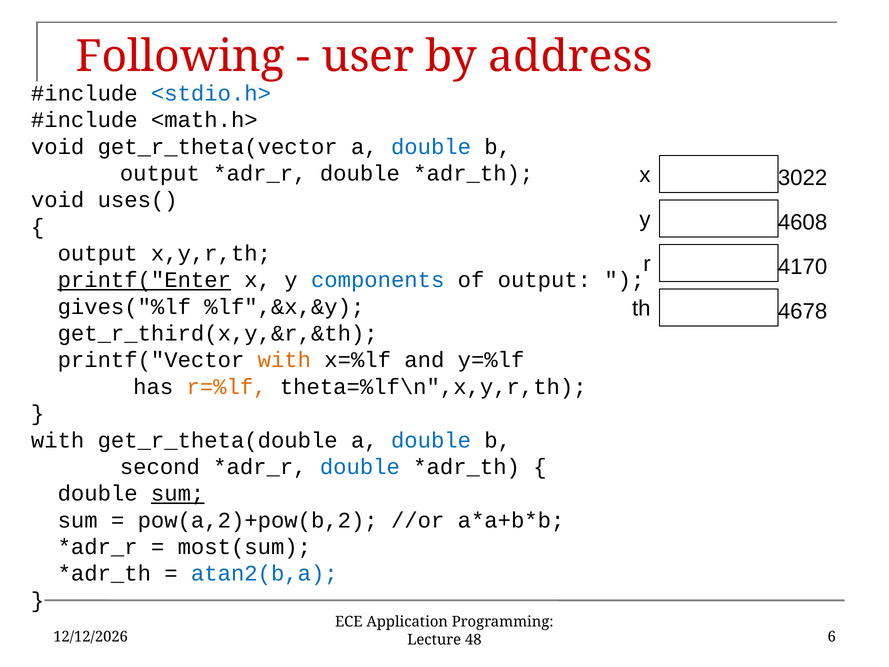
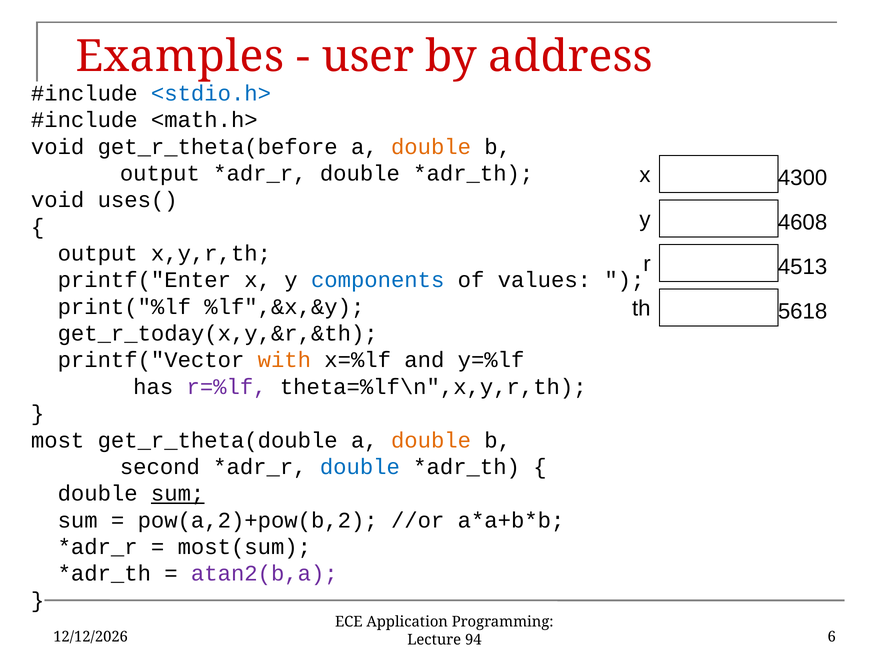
Following: Following -> Examples (180, 56)
get_r_theta(vector: get_r_theta(vector -> get_r_theta(before (218, 147)
double colour: blue -> orange (431, 147)
3022: 3022 -> 4300 (803, 178)
4170: 4170 -> 4513 (803, 267)
printf("Enter underline: present -> none (144, 280)
of output: output -> values (544, 280)
4678: 4678 -> 5618 (803, 311)
gives("%lf: gives("%lf -> print("%lf (124, 307)
get_r_third(x,y,&r,&th: get_r_third(x,y,&r,&th -> get_r_today(x,y,&r,&th (218, 333)
r=%lf colour: orange -> purple (227, 387)
with: with -> most (58, 440)
double colour: blue -> orange (431, 440)
atan2(b,a colour: blue -> purple (264, 573)
48: 48 -> 94 (473, 640)
